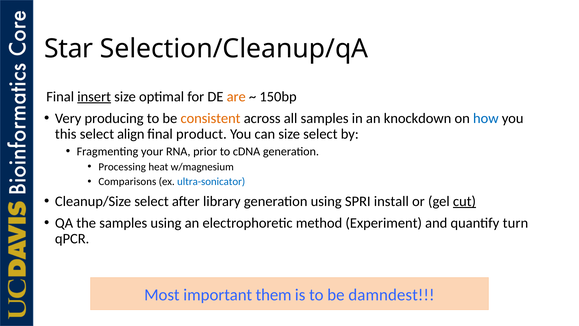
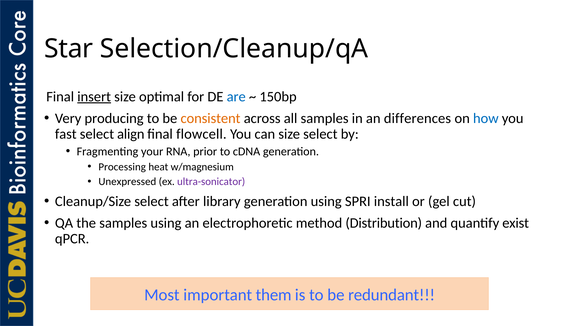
are colour: orange -> blue (236, 97)
knockdown: knockdown -> differences (417, 118)
this: this -> fast (66, 134)
product: product -> flowcell (201, 134)
Comparisons: Comparisons -> Unexpressed (127, 181)
ultra-sonicator colour: blue -> purple (211, 181)
cut underline: present -> none (464, 201)
Experiment: Experiment -> Distribution (384, 223)
turn: turn -> exist (516, 223)
damndest: damndest -> redundant (392, 295)
